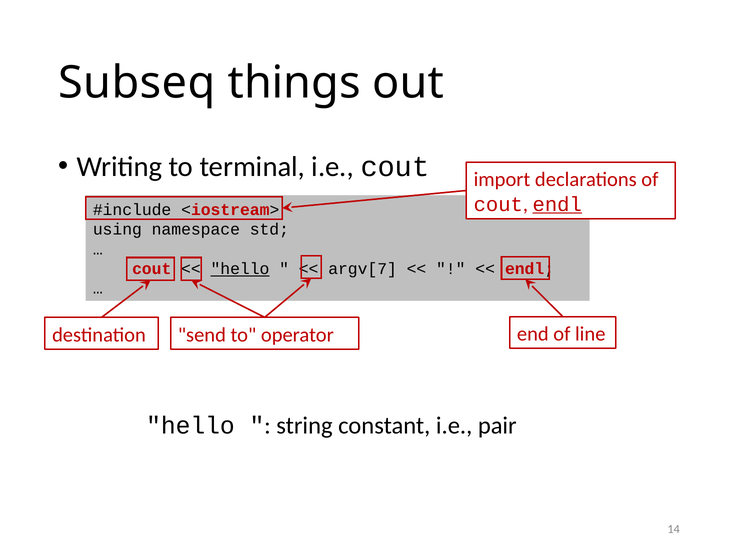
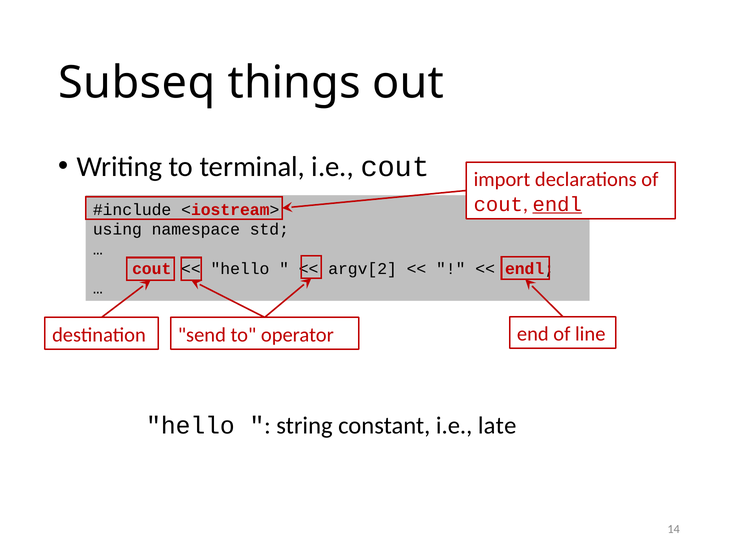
hello underline: present -> none (240, 269)
argv[7: argv[7 -> argv[2 (363, 269)
pair: pair -> late (497, 425)
